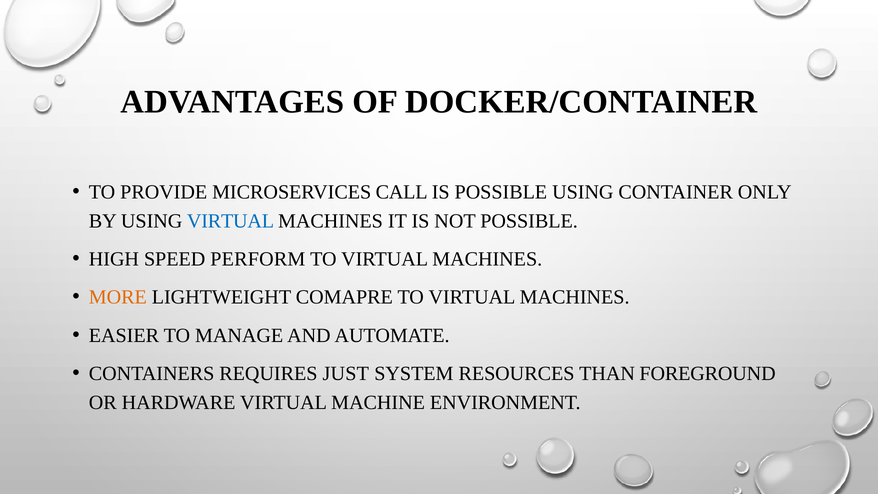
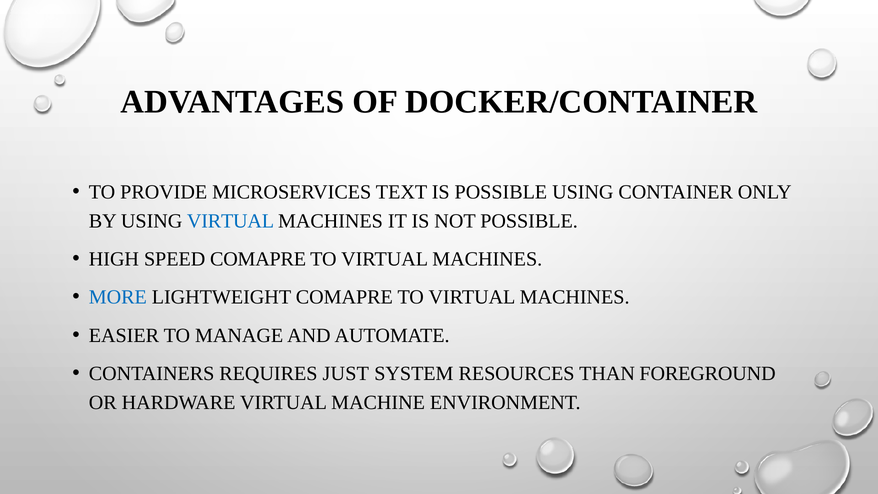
CALL: CALL -> TEXT (402, 192)
SPEED PERFORM: PERFORM -> COMAPRE (258, 259)
MORE colour: orange -> blue (118, 297)
